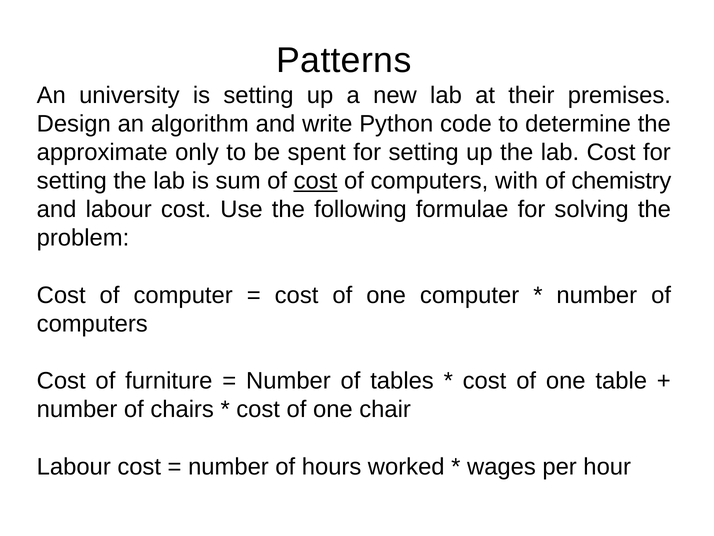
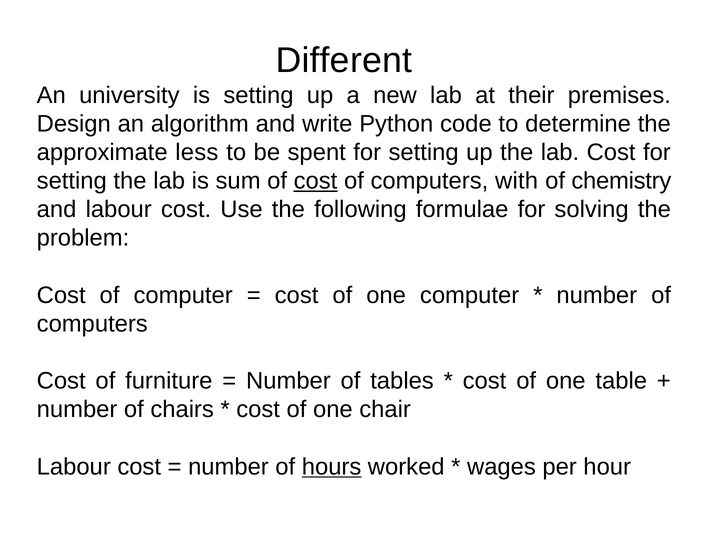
Patterns: Patterns -> Different (344, 60)
only: only -> less (197, 152)
hours underline: none -> present (332, 466)
